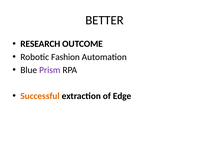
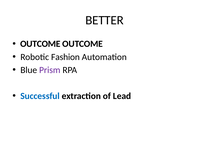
RESEARCH: RESEARCH -> OUTCOME (40, 44)
Successful colour: orange -> blue (40, 96)
Edge: Edge -> Lead (122, 96)
